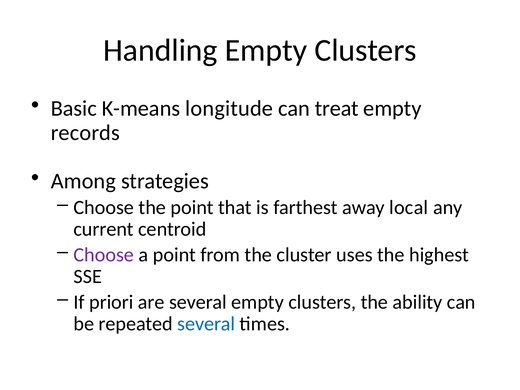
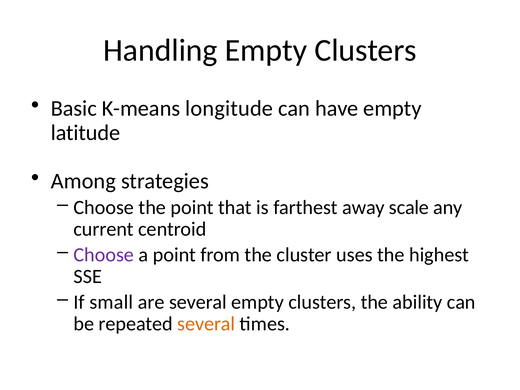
treat: treat -> have (337, 109)
records: records -> latitude (85, 133)
local: local -> scale (409, 207)
priori: priori -> small (111, 302)
several colour: blue -> orange (206, 324)
